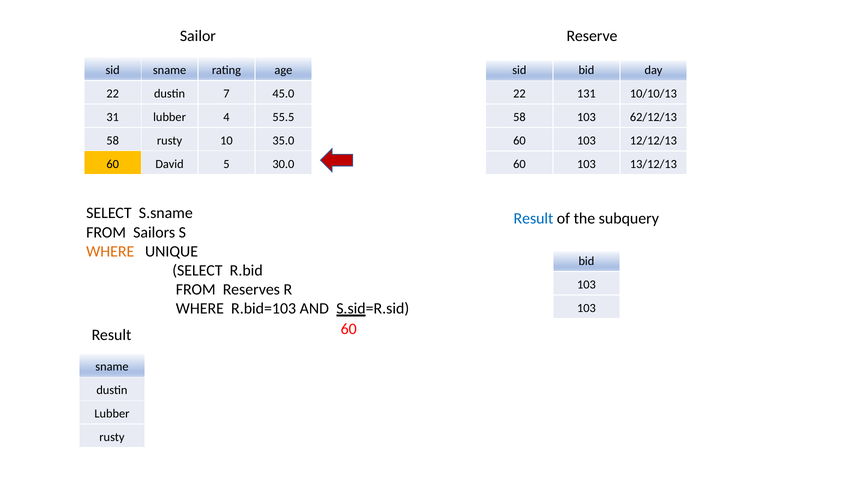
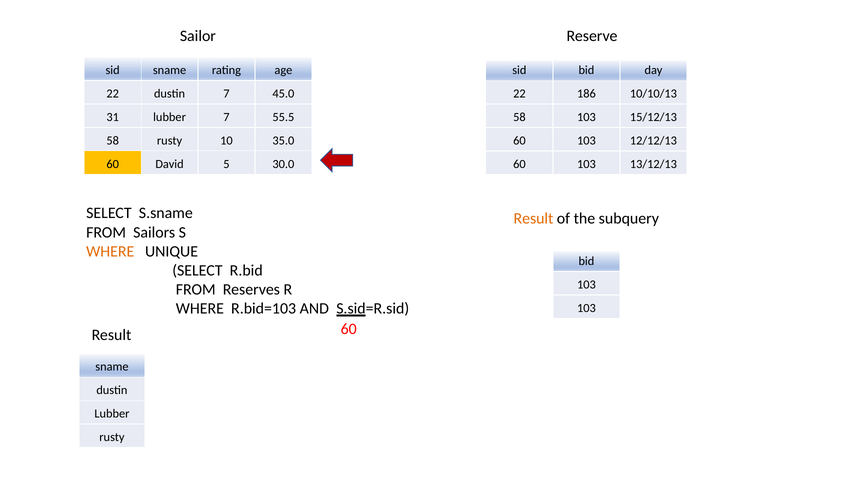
131: 131 -> 186 (586, 94)
lubber 4: 4 -> 7 (226, 117)
62/12/13: 62/12/13 -> 15/12/13 (653, 117)
Result colour: blue -> orange (533, 218)
